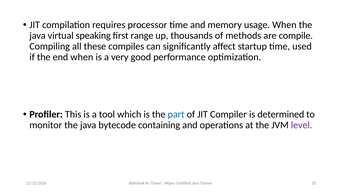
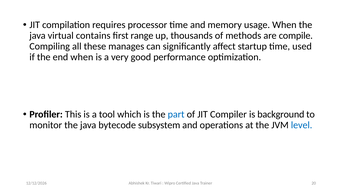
speaking: speaking -> contains (93, 36)
compiles: compiles -> manages (126, 47)
determined: determined -> background (281, 115)
containing: containing -> subsystem (159, 125)
level colour: purple -> blue (302, 125)
